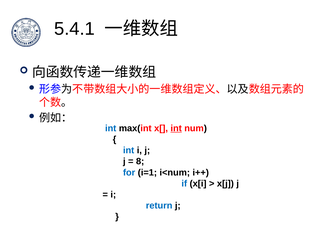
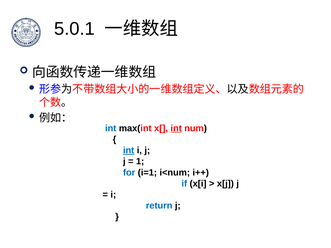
5.4.1: 5.4.1 -> 5.0.1 (74, 29)
int underline: none -> present (129, 151)
8: 8 -> 1 (140, 162)
